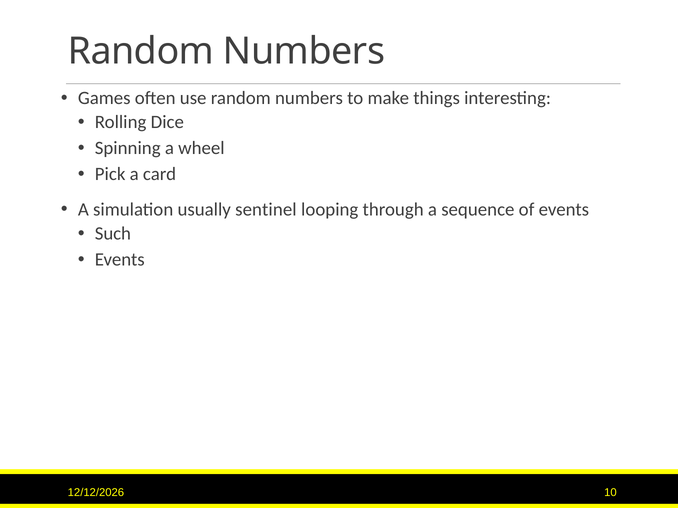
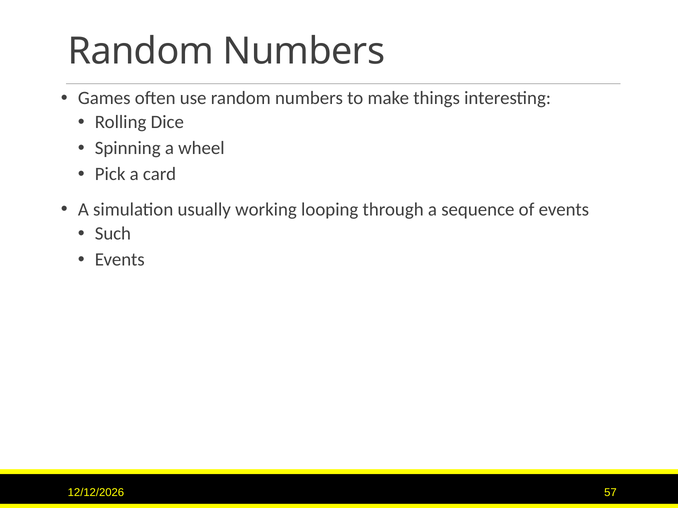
sentinel: sentinel -> working (266, 210)
10: 10 -> 57 (610, 493)
